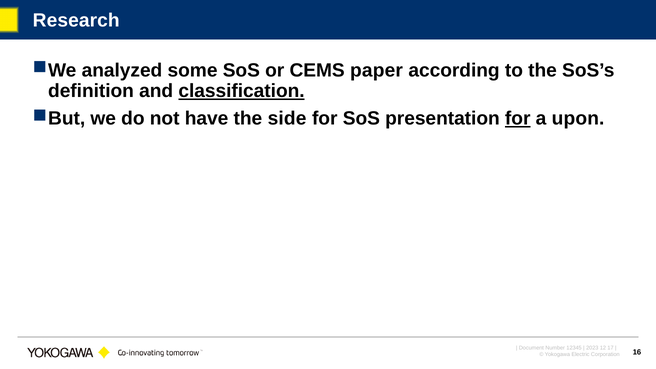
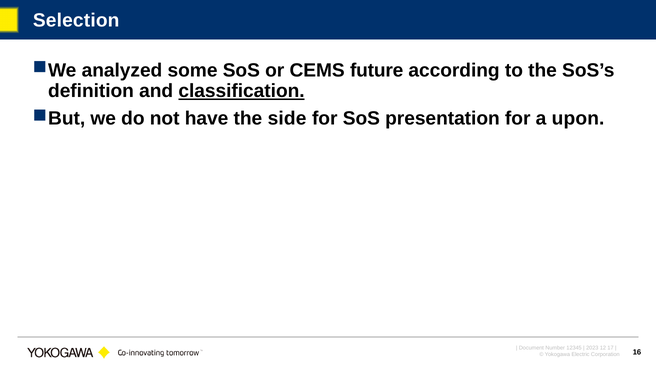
Research: Research -> Selection (76, 21)
paper: paper -> future (377, 70)
for underline: present -> none (518, 119)
